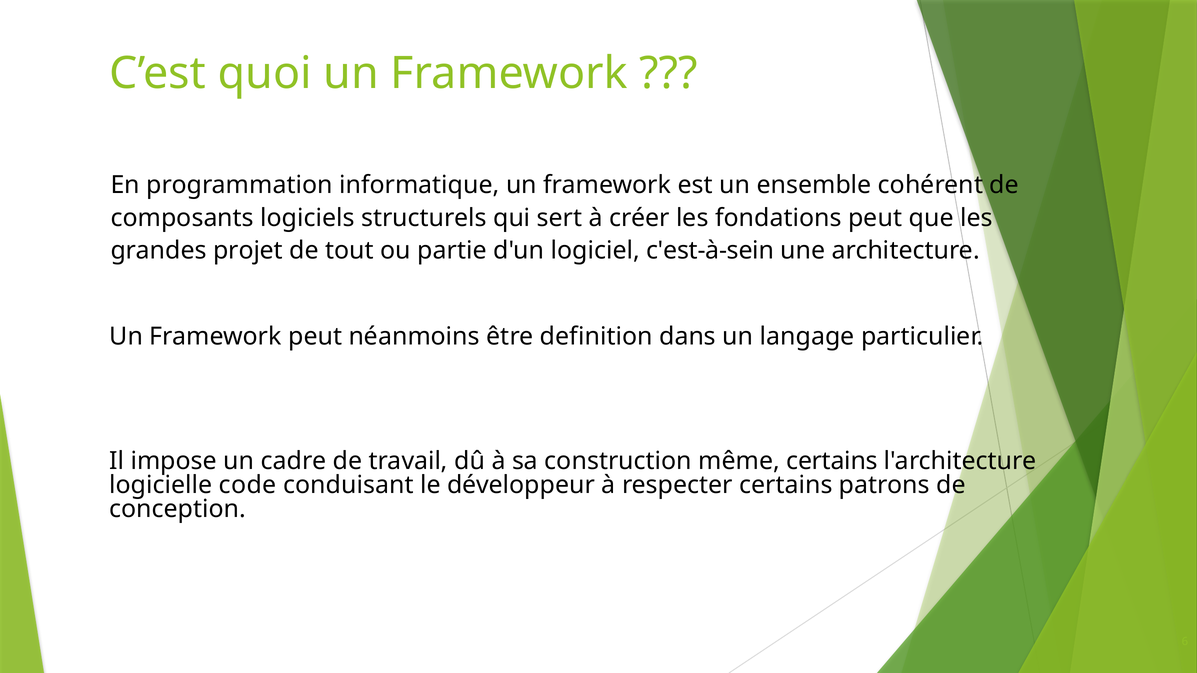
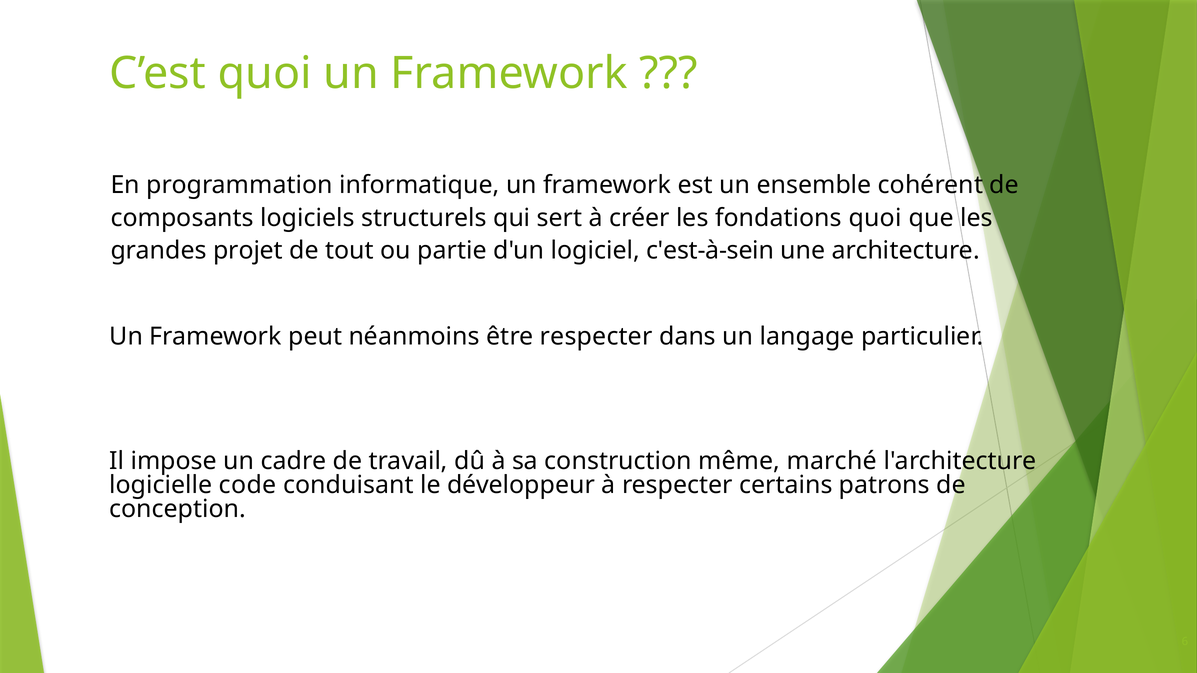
fondations peut: peut -> quoi (875, 218)
être definition: definition -> respecter (596, 337)
même certains: certains -> marché (832, 461)
